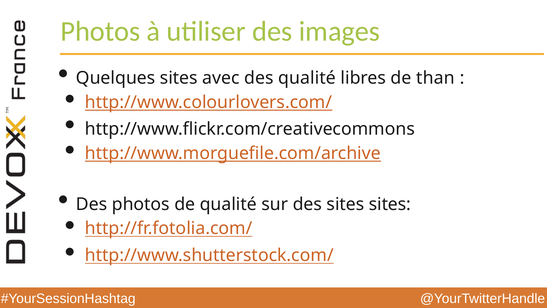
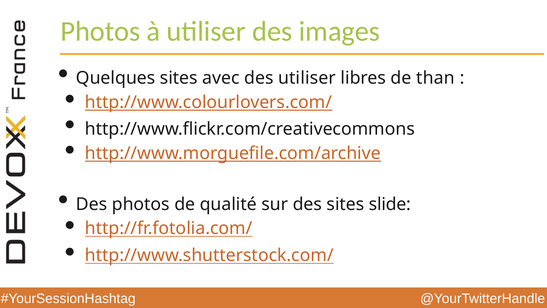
des qualité: qualité -> utiliser (307, 78)
sites sites: sites -> slide (390, 204)
